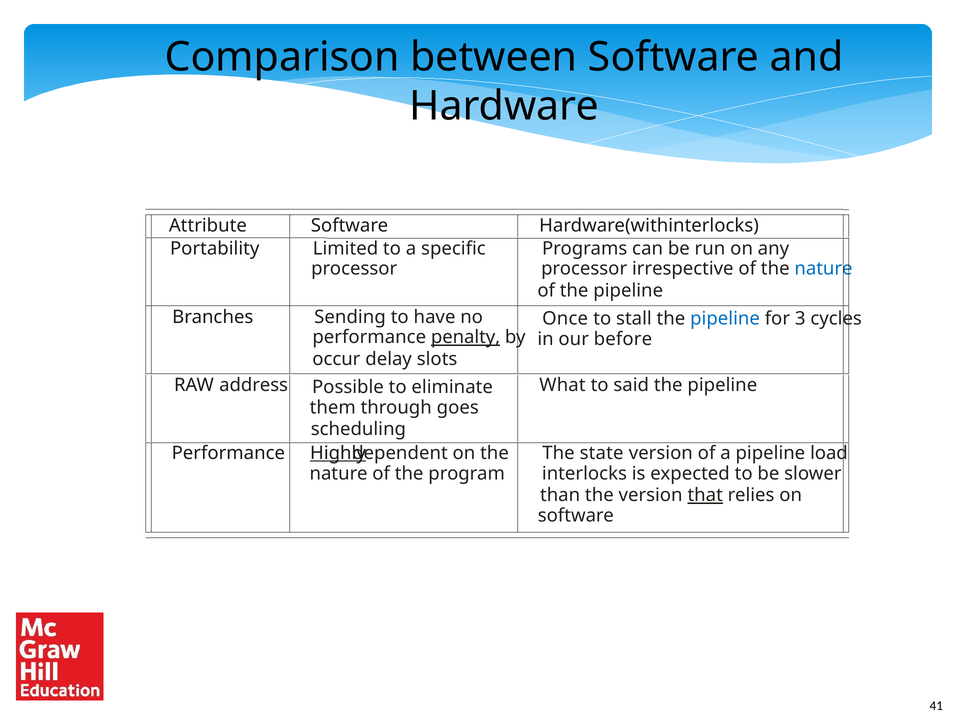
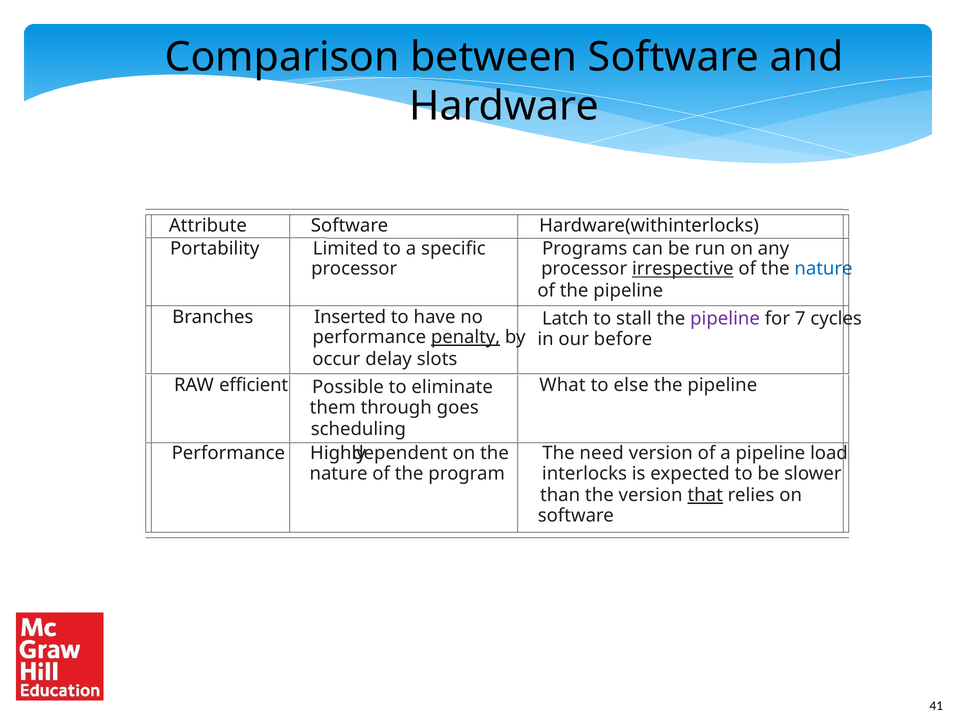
irrespective underline: none -> present (683, 269)
Sending: Sending -> Inserted (350, 317)
Once: Once -> Latch (565, 319)
pipeline colour: blue -> purple (725, 319)
3: 3 -> 7 (800, 319)
address: address -> efficient (254, 385)
said: said -> else (631, 385)
Highly underline: present -> none (338, 453)
state: state -> need (602, 453)
